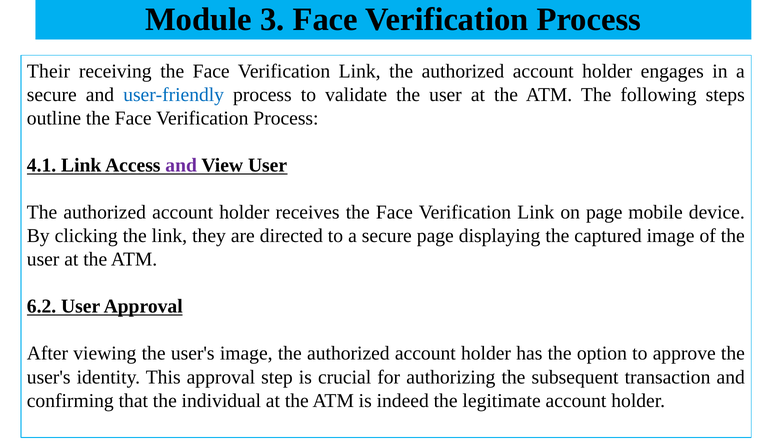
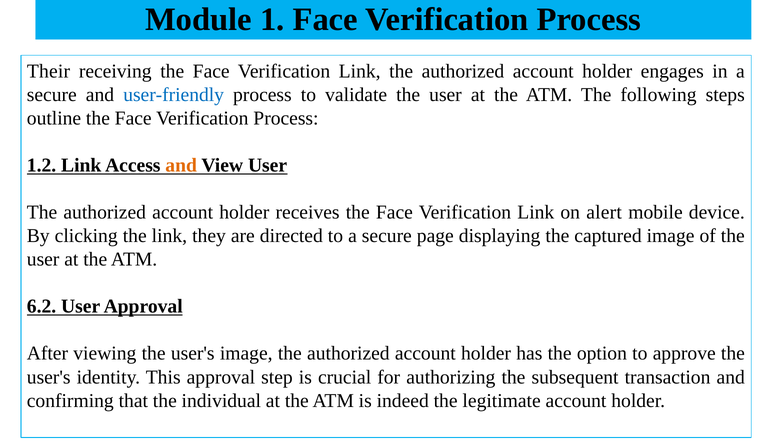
3: 3 -> 1 (272, 19)
4.1: 4.1 -> 1.2 (42, 165)
and colour: purple -> orange (181, 165)
on page: page -> alert (604, 212)
